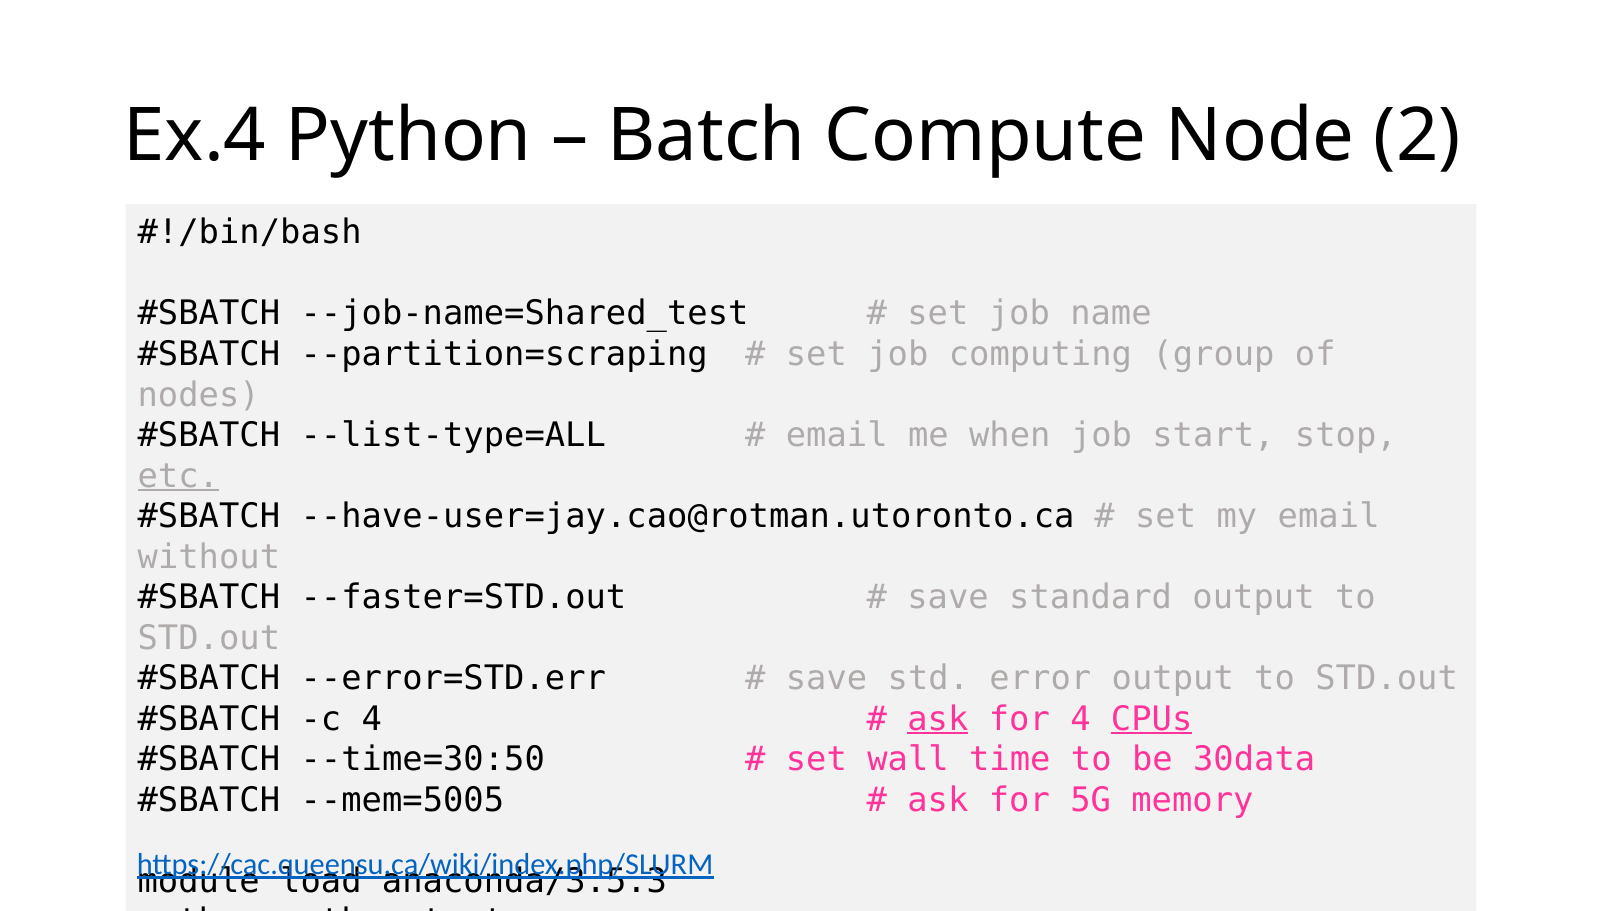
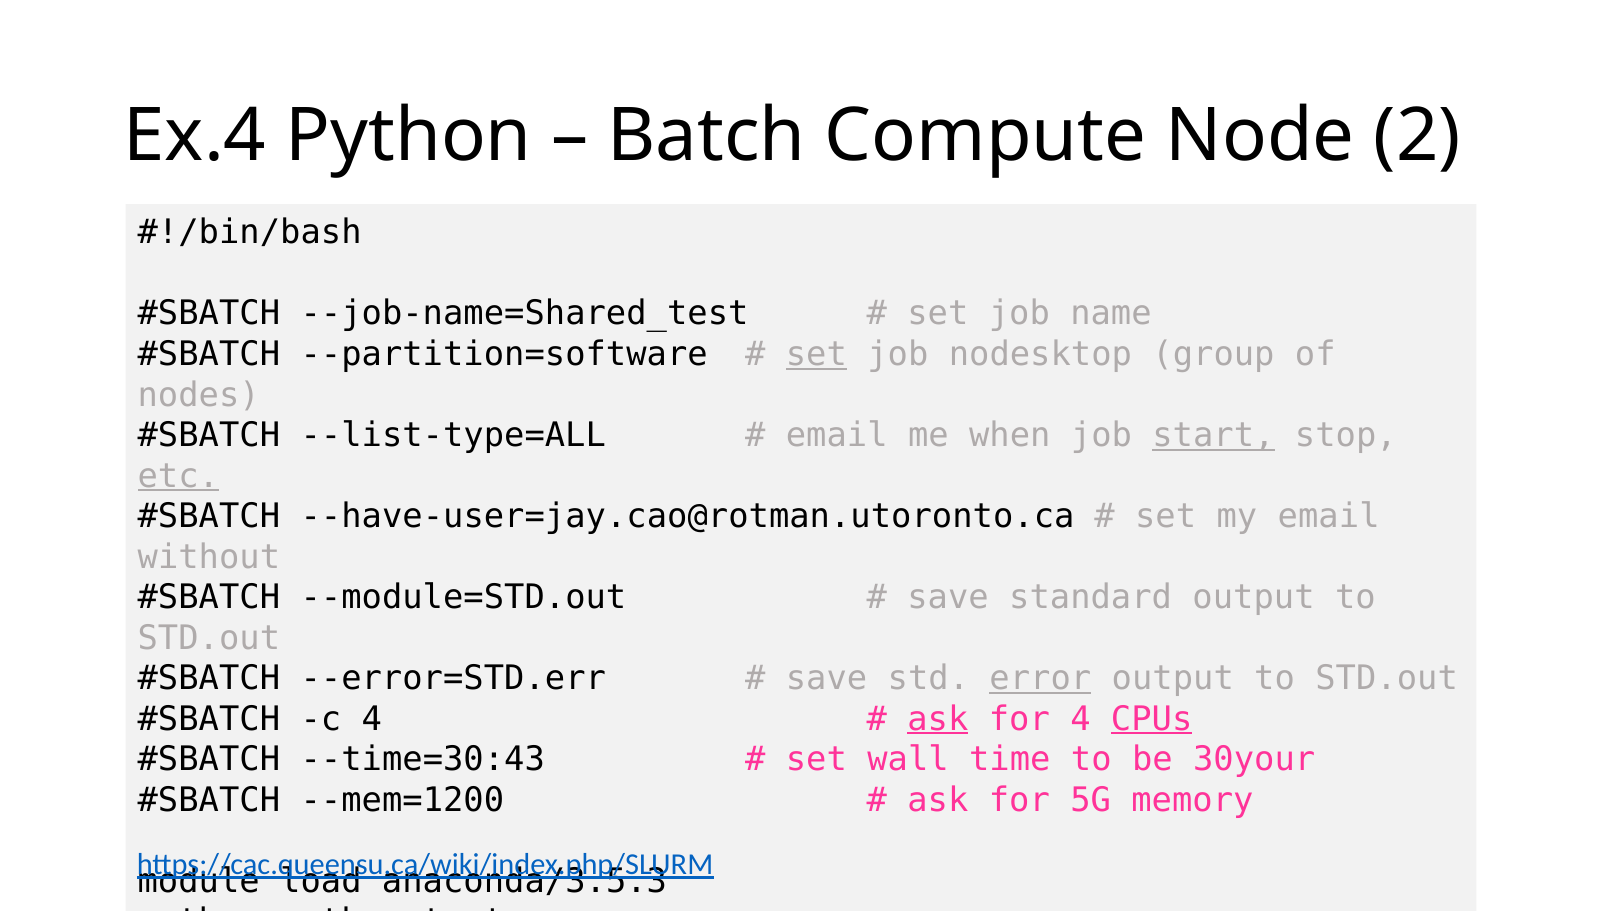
--partition=scraping: --partition=scraping -> --partition=software (504, 354)
set underline: none -> present (816, 354)
computing: computing -> nodesktop (1040, 354)
start underline: none -> present (1213, 435)
--faster=STD.out: --faster=STD.out -> --module=STD.out (463, 598)
error underline: none -> present (1040, 679)
--time=30:50: --time=30:50 -> --time=30:43 (423, 760)
30data: 30data -> 30your (1254, 760)
--mem=5005: --mem=5005 -> --mem=1200 (402, 800)
